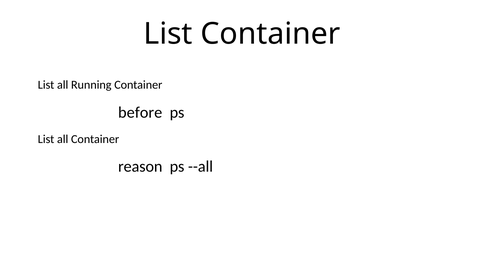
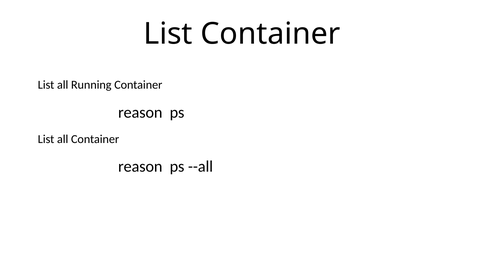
before: before -> reason (140, 113)
